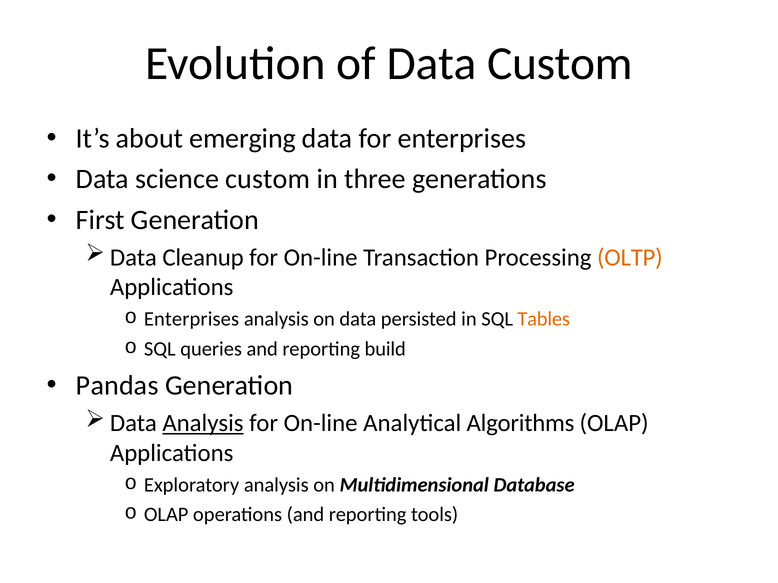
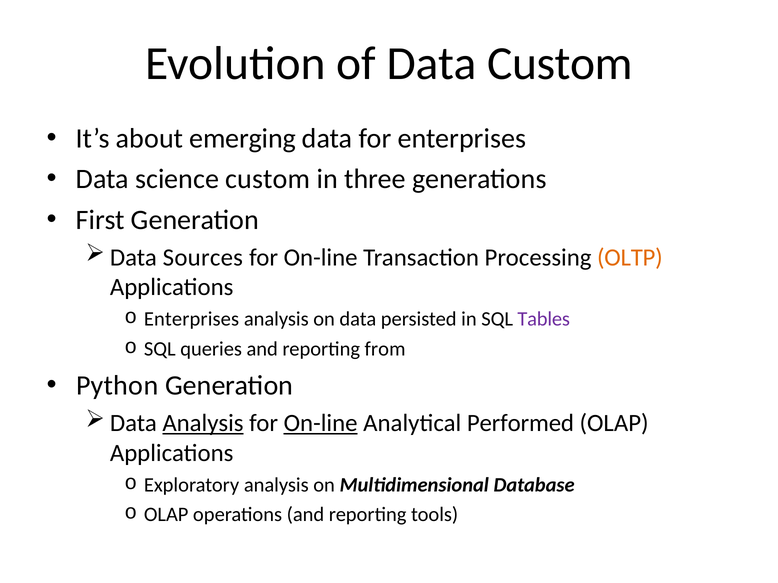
Cleanup: Cleanup -> Sources (203, 258)
Tables colour: orange -> purple (544, 319)
build: build -> from (385, 349)
Pandas: Pandas -> Python (117, 386)
On-line underline: none -> present (321, 423)
Algorithms: Algorithms -> Performed (520, 423)
